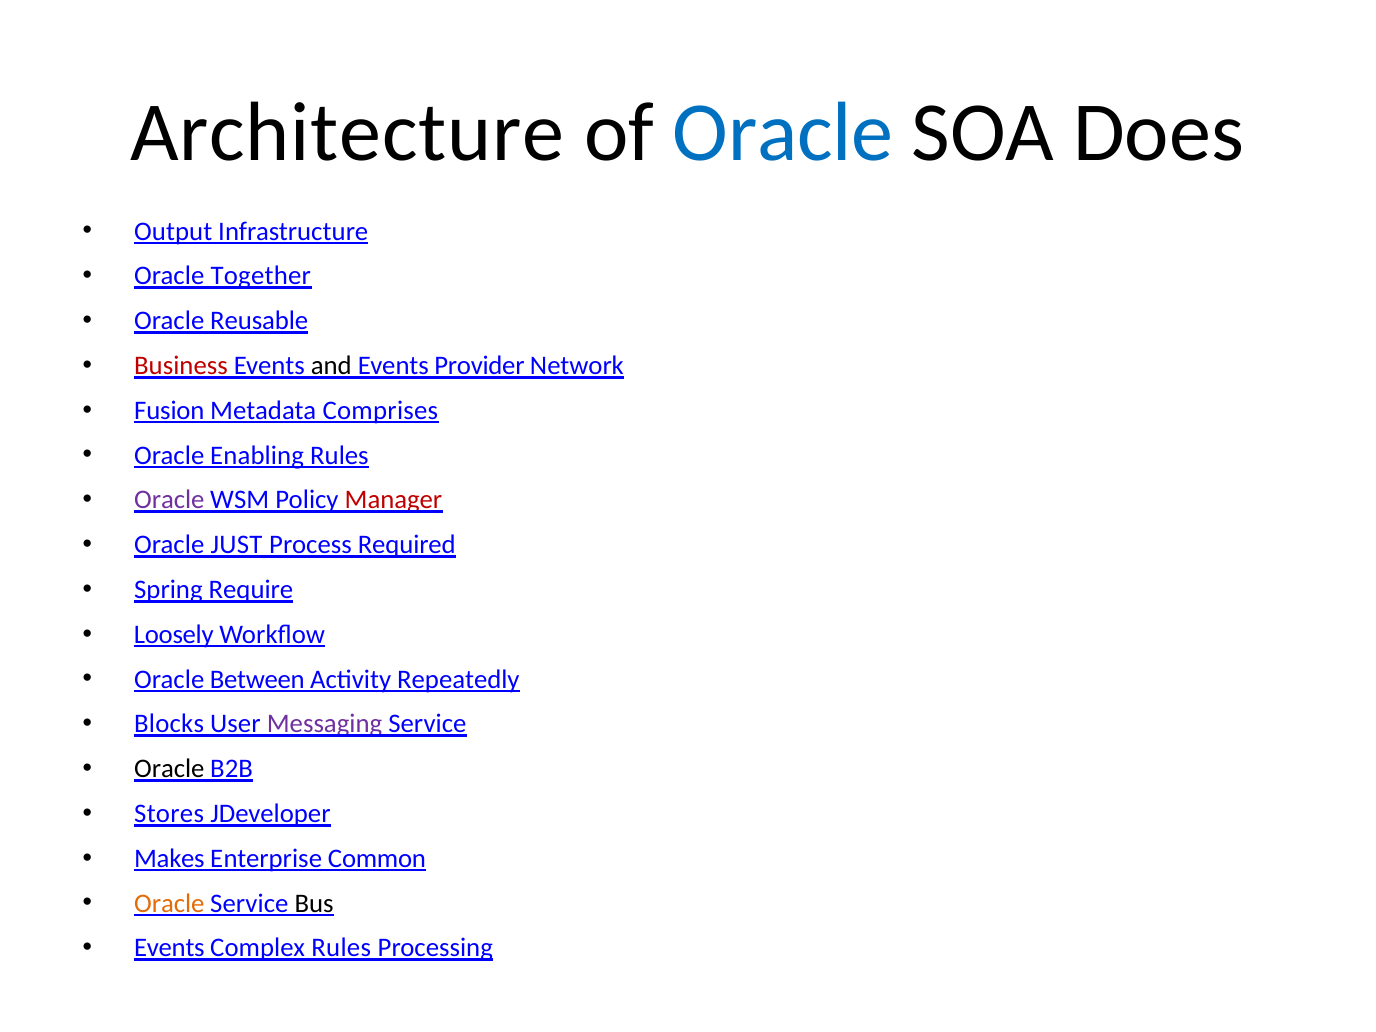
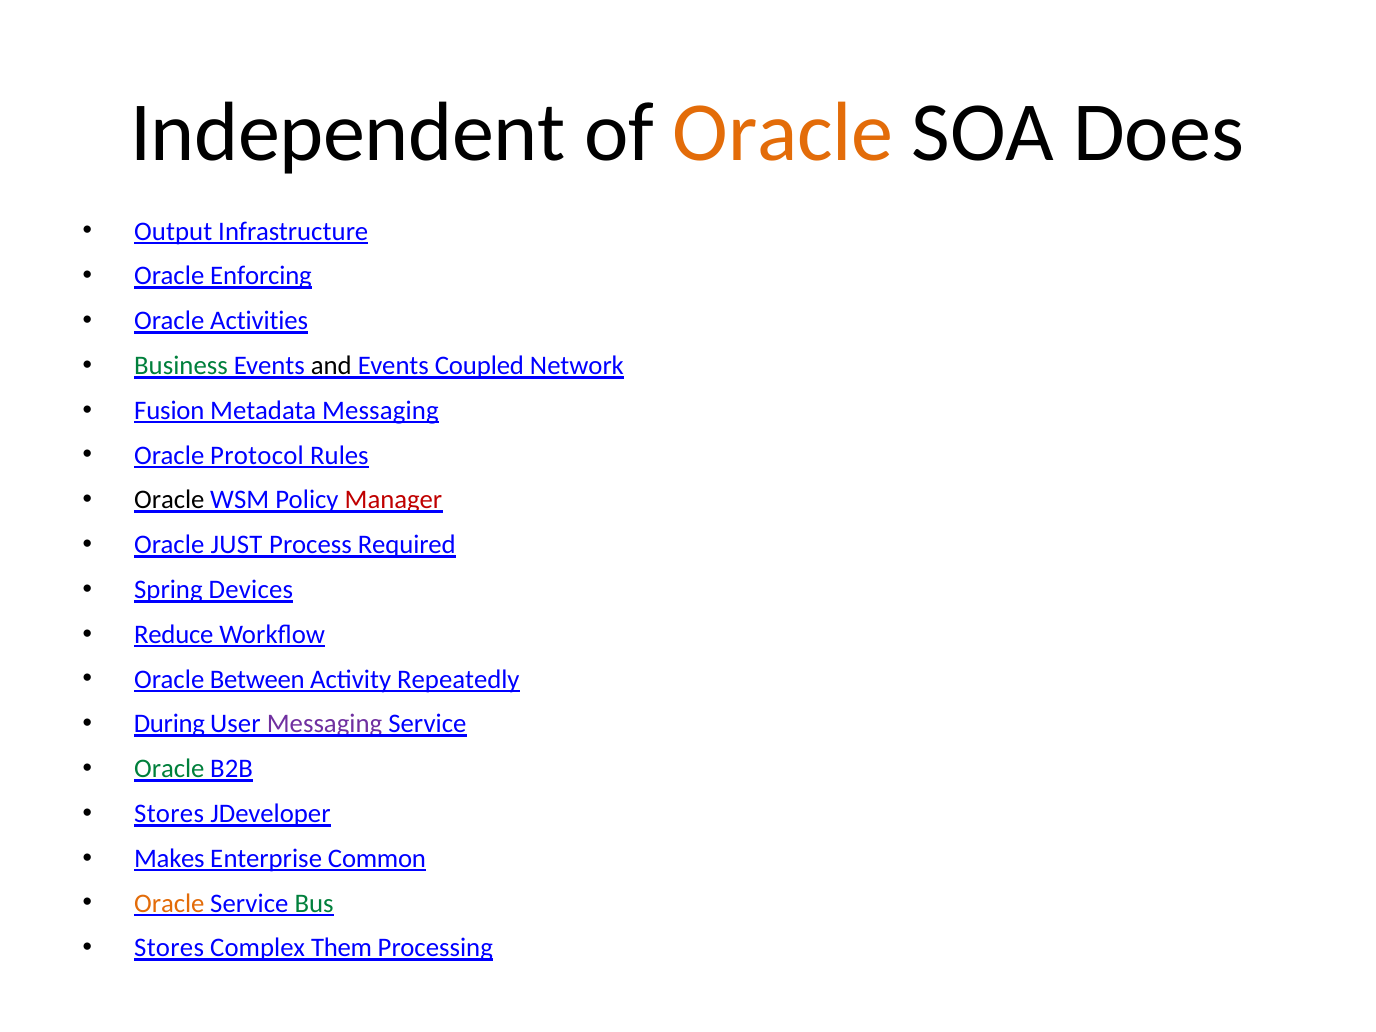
Architecture: Architecture -> Independent (348, 133)
Oracle colour: blue -> orange (783, 133)
Together: Together -> Enforcing (261, 276)
Reusable: Reusable -> Activities (259, 321)
Business colour: red -> green (181, 366)
Provider: Provider -> Coupled (479, 366)
Metadata Comprises: Comprises -> Messaging (380, 410)
Enabling: Enabling -> Protocol (257, 455)
Oracle colour: purple -> black (169, 500)
Require: Require -> Devices (251, 590)
Loosely: Loosely -> Reduce (174, 634)
Blocks: Blocks -> During (169, 724)
Oracle colour: black -> green (169, 769)
Bus colour: black -> green (314, 903)
Events: Events -> Stores (169, 948)
Complex Rules: Rules -> Them (341, 948)
